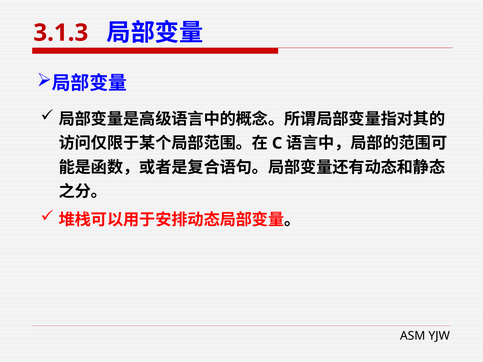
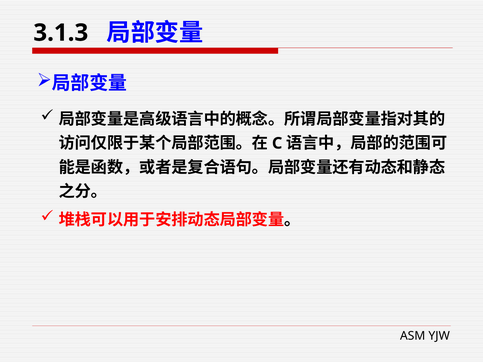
3.1.3 colour: red -> black (61, 33)
